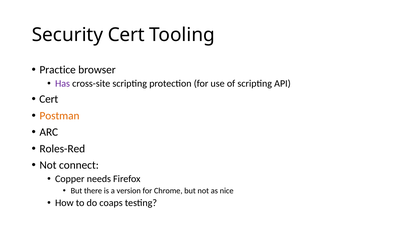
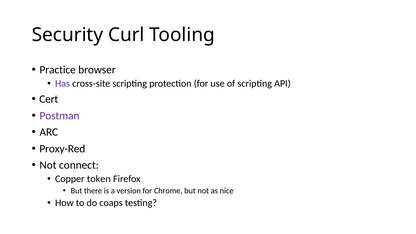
Security Cert: Cert -> Curl (126, 35)
Postman colour: orange -> purple (59, 116)
Roles-Red: Roles-Red -> Proxy-Red (62, 149)
needs: needs -> token (99, 179)
